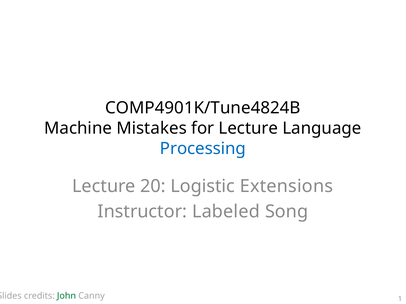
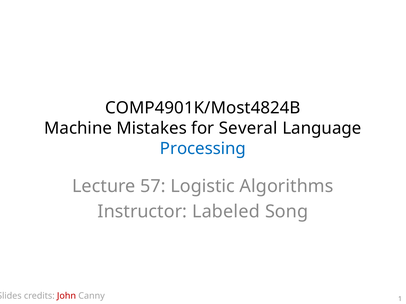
COMP4901K/Tune4824B: COMP4901K/Tune4824B -> COMP4901K/Most4824B (203, 108)
for Lecture: Lecture -> Several (248, 128)
20: 20 -> 57 (153, 187)
Extensions: Extensions -> Algorithms (287, 187)
John colour: green -> red (66, 296)
